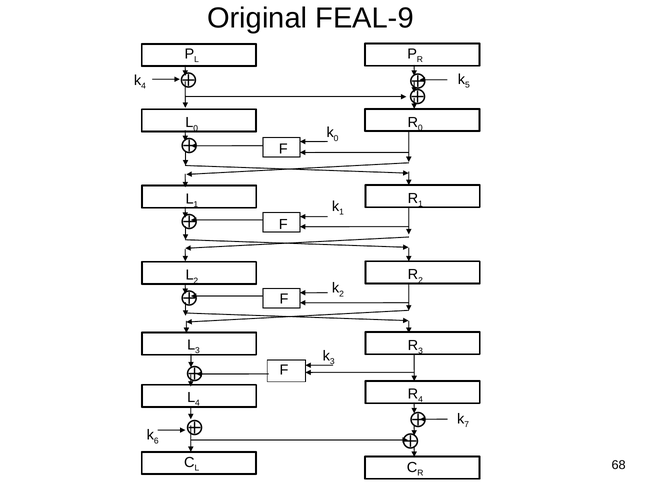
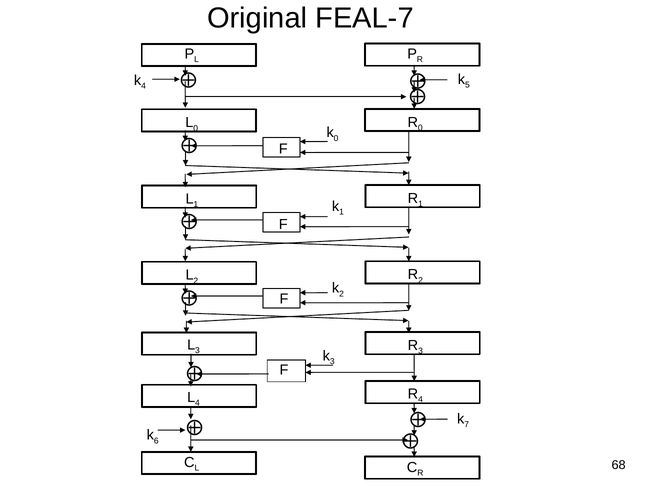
FEAL-9: FEAL-9 -> FEAL-7 (365, 18)
